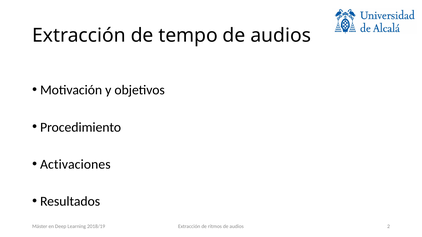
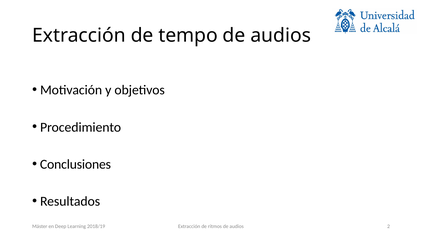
Activaciones: Activaciones -> Conclusiones (75, 165)
